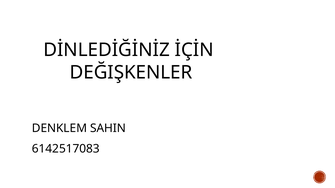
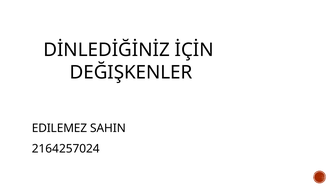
DENKLEM: DENKLEM -> EDILEMEZ (60, 129)
6142517083: 6142517083 -> 2164257024 (66, 149)
